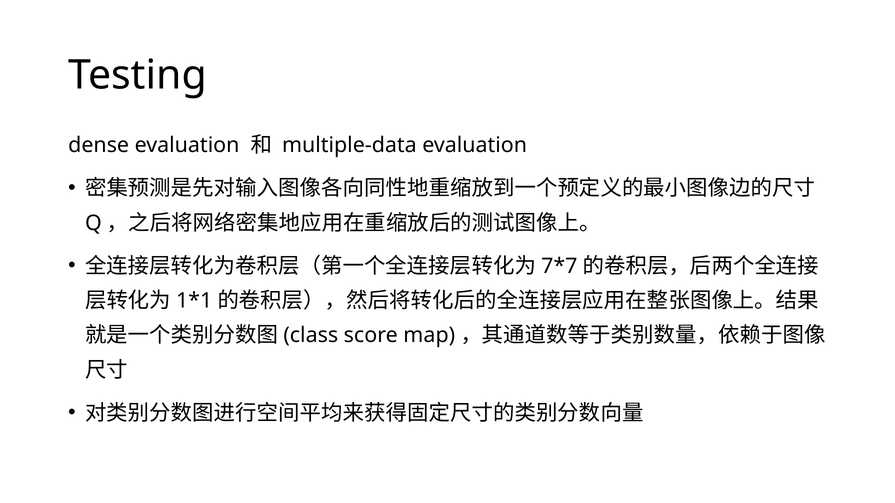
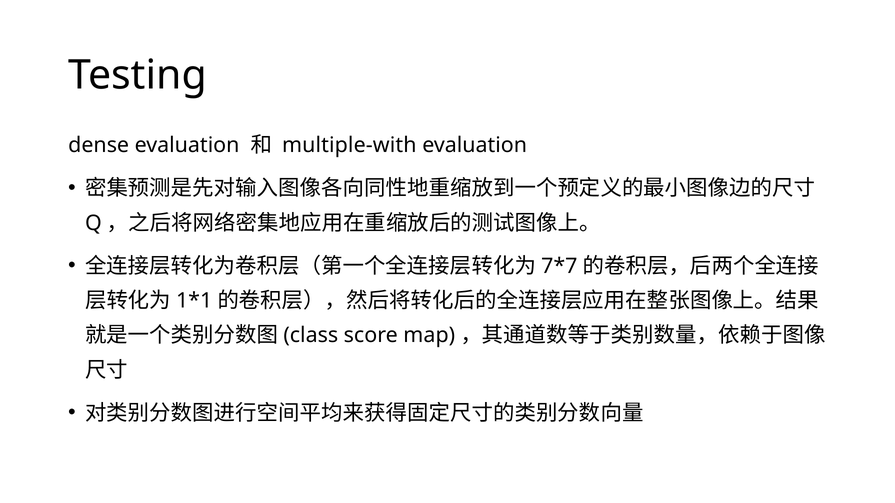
multiple-data: multiple-data -> multiple-with (349, 145)
